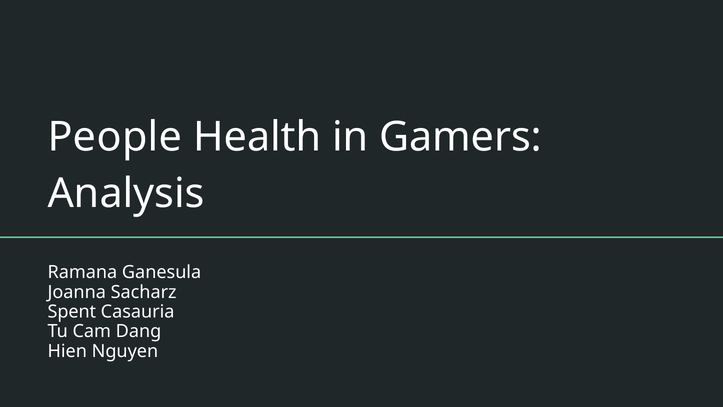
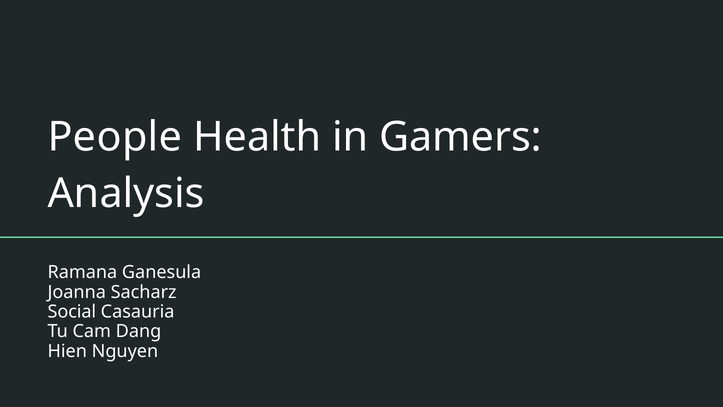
Spent: Spent -> Social (72, 312)
